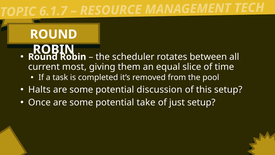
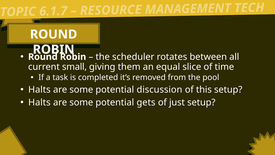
most: most -> small (74, 67)
Once: Once -> Halts (39, 102)
take: take -> gets (146, 102)
